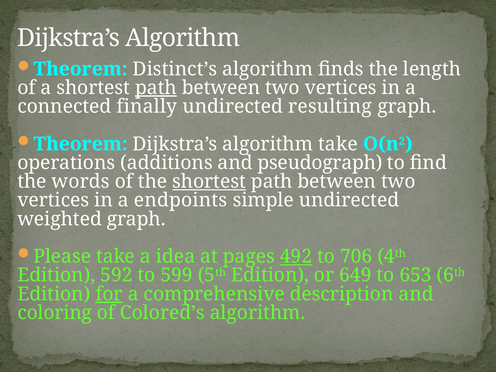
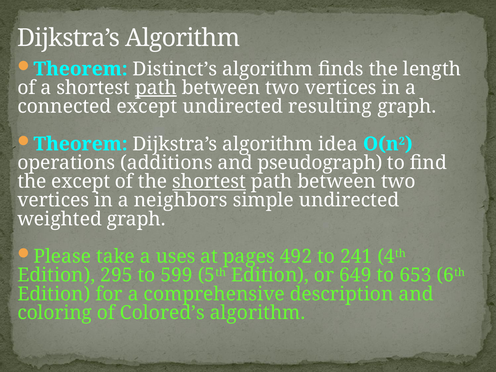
connected finally: finally -> except (147, 107)
algorithm take: take -> idea (338, 144)
the words: words -> except (81, 182)
endpoints: endpoints -> neighbors (181, 200)
idea: idea -> uses (176, 257)
492 underline: present -> none (296, 257)
706: 706 -> 241 (356, 257)
592: 592 -> 295 (116, 275)
for underline: present -> none (109, 294)
